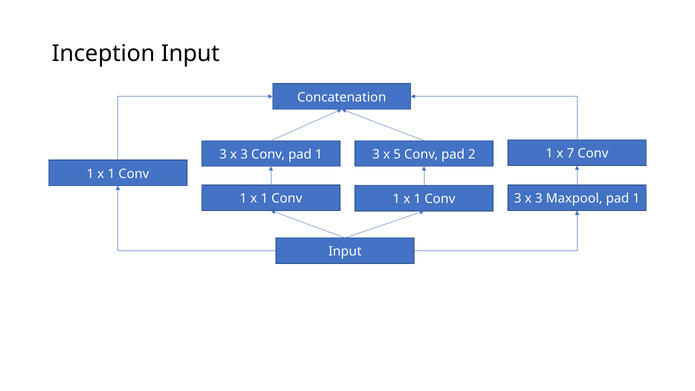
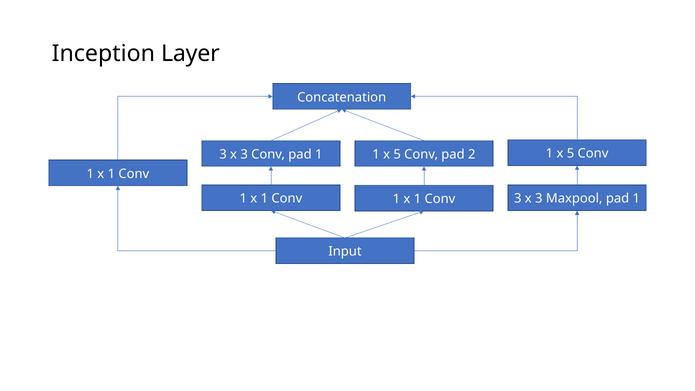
Inception Input: Input -> Layer (190, 54)
7: 7 -> 5 (571, 154)
1 3: 3 -> 1 (376, 154)
